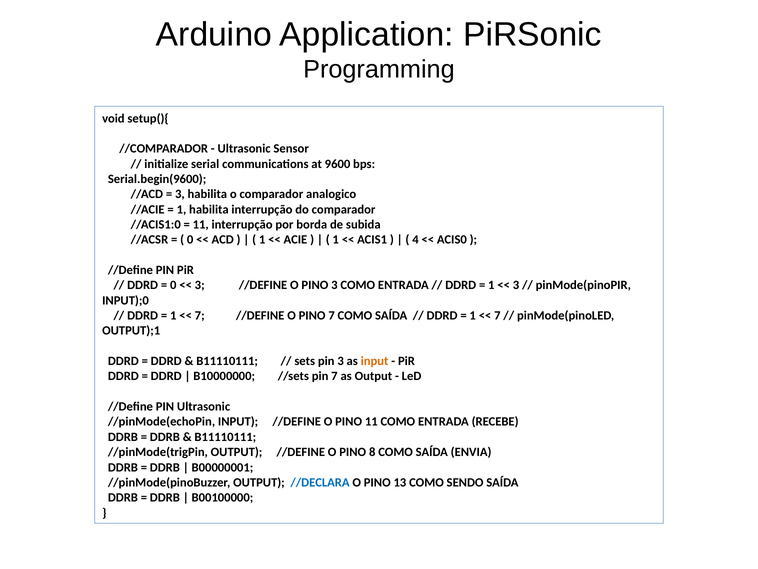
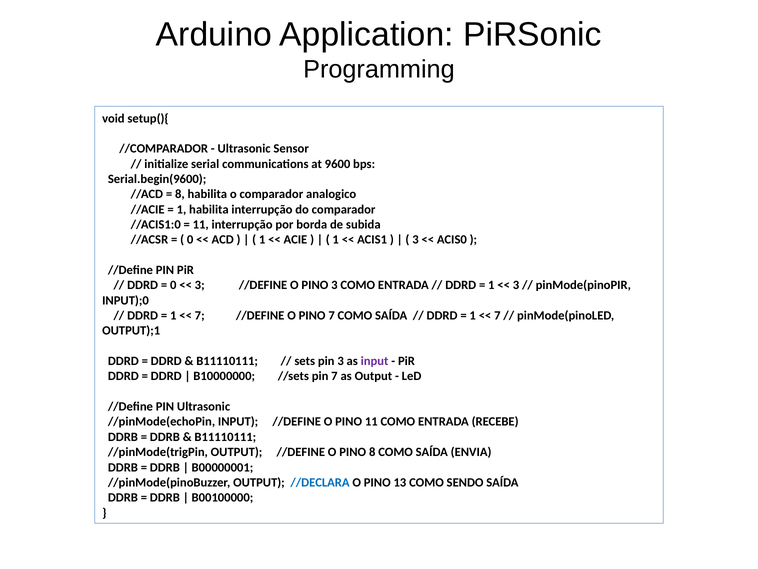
3: 3 -> 8 (180, 194)
4: 4 -> 3 (415, 240)
input colour: orange -> purple (375, 361)
